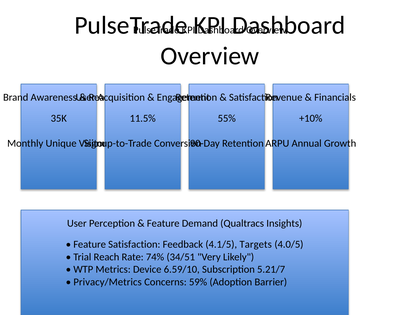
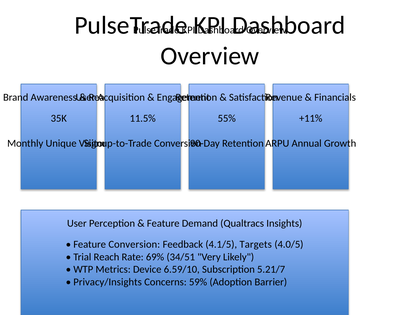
+10%: +10% -> +11% (311, 118)
Feature Satisfaction: Satisfaction -> Conversion (134, 244)
74%: 74% -> 69% (155, 257)
Privacy/Metrics: Privacy/Metrics -> Privacy/Insights (108, 282)
